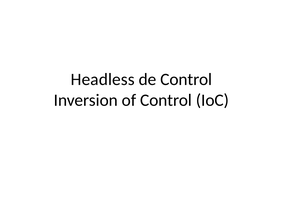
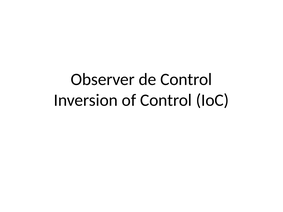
Headless: Headless -> Observer (103, 80)
